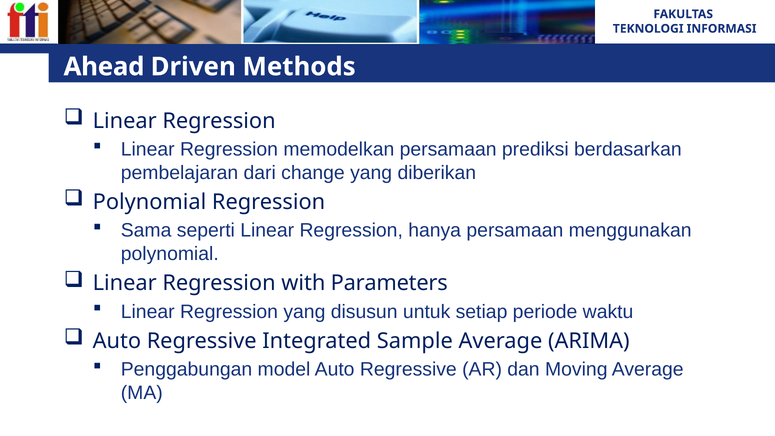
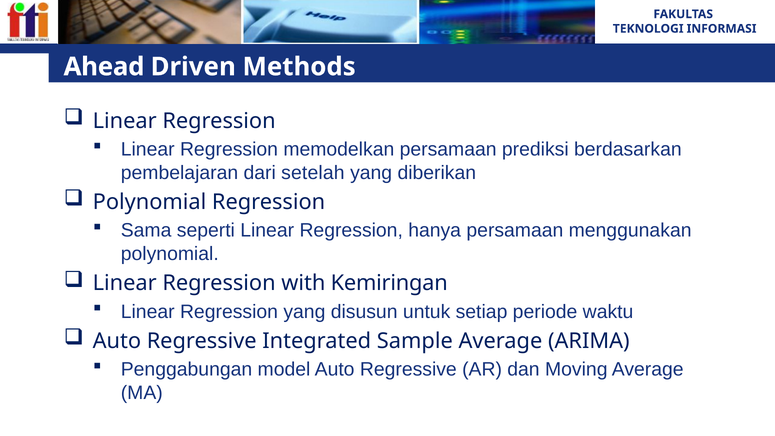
change: change -> setelah (313, 173)
Parameters: Parameters -> Kemiringan (389, 283)
